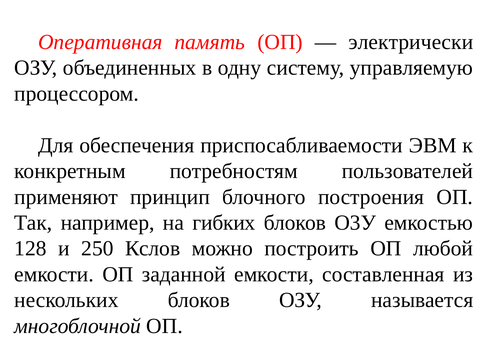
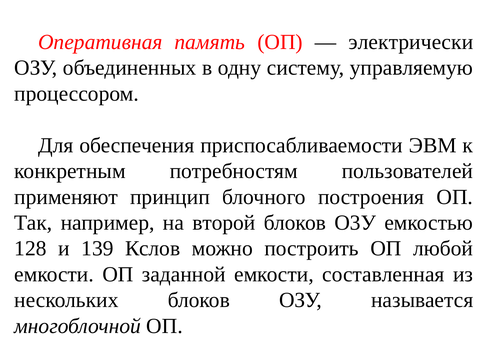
гибких: гибких -> второй (224, 223)
250: 250 -> 139 (97, 249)
